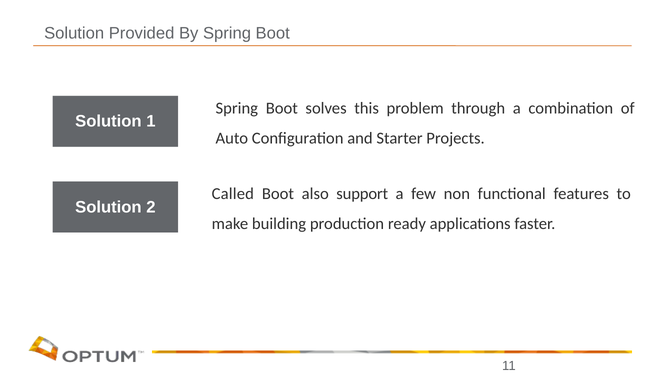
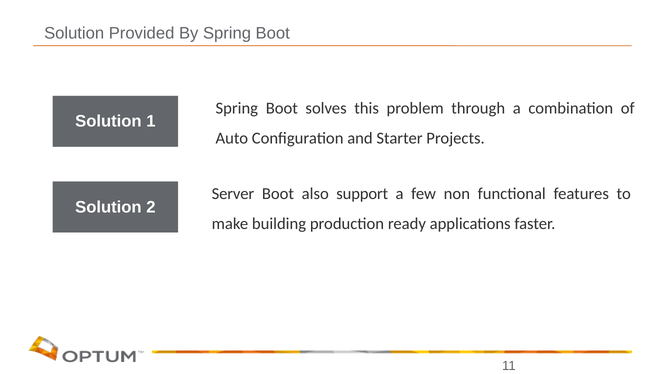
Called: Called -> Server (233, 194)
